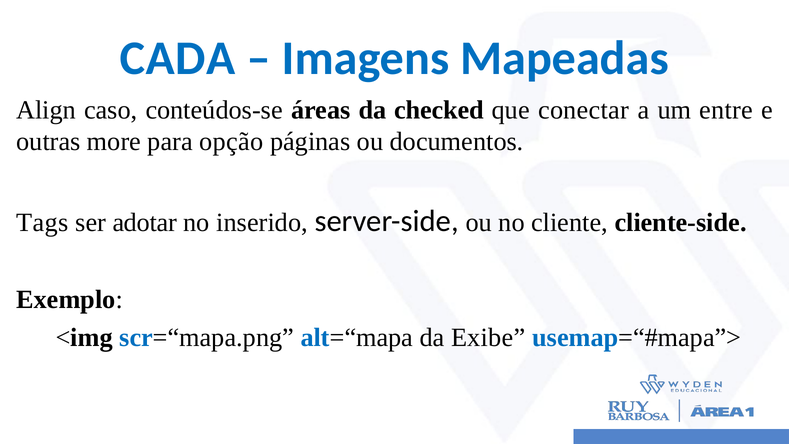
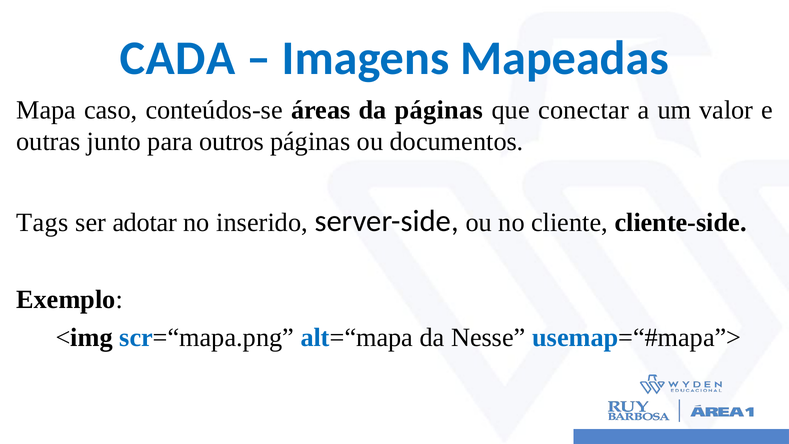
Align: Align -> Mapa (46, 110)
da checked: checked -> páginas (439, 110)
entre: entre -> valor (726, 110)
more: more -> junto (114, 142)
opção: opção -> outros (232, 142)
Exibe: Exibe -> Nesse (488, 338)
